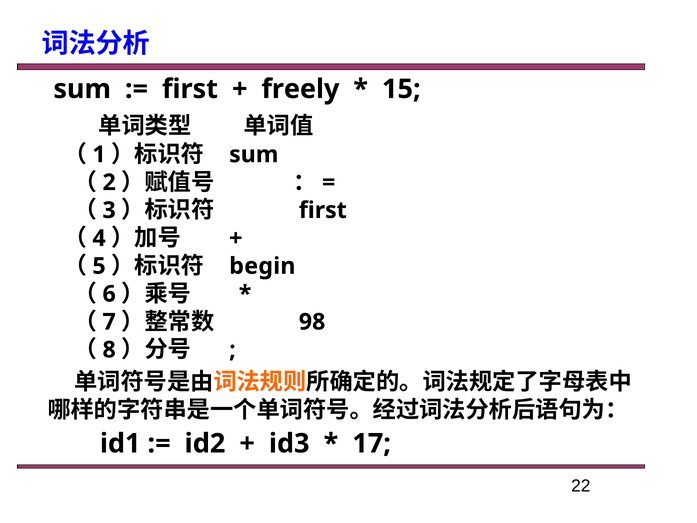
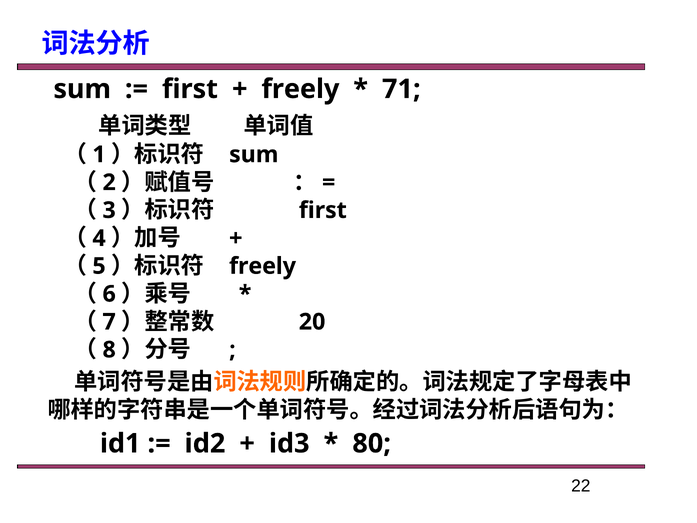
15: 15 -> 71 (401, 89)
begin: begin -> freely (263, 266)
98: 98 -> 20 (312, 322)
17: 17 -> 80 (372, 443)
